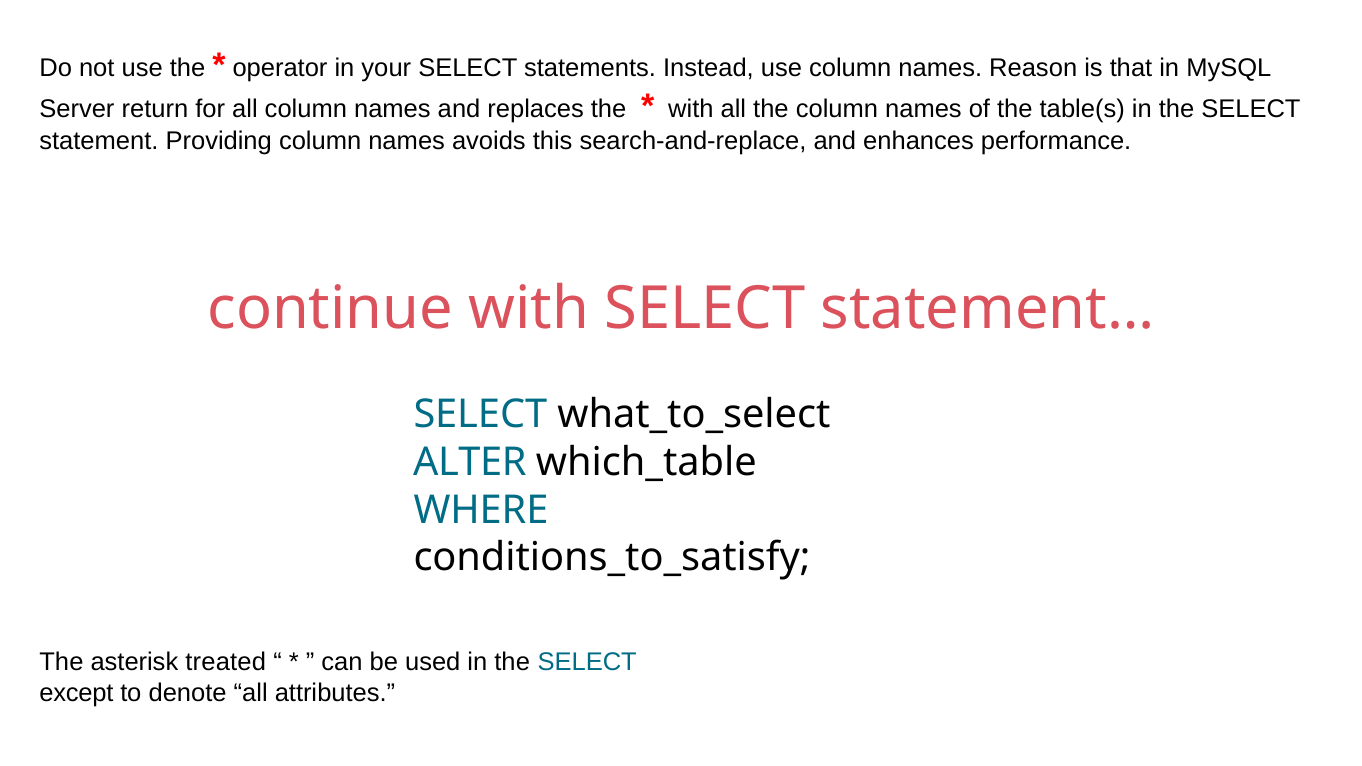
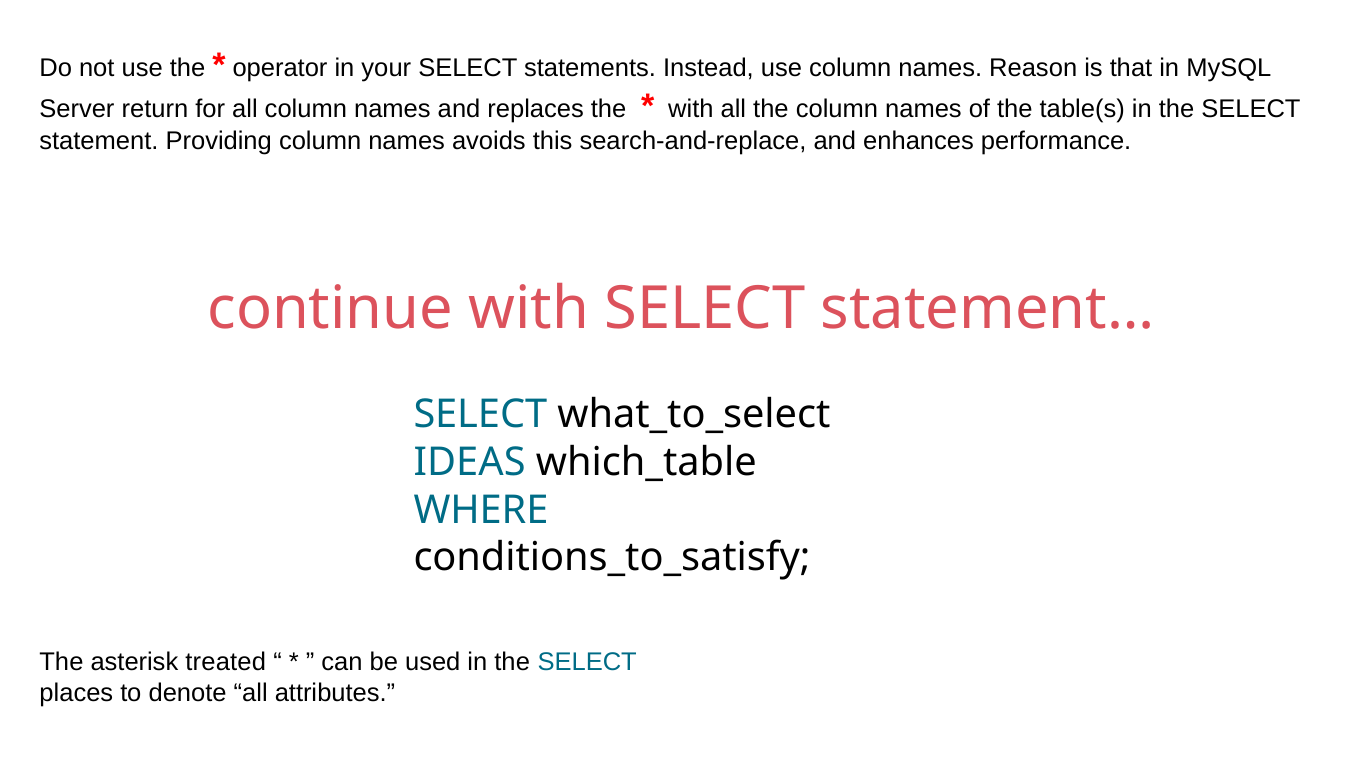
ALTER: ALTER -> IDEAS (470, 462)
except: except -> places (76, 693)
